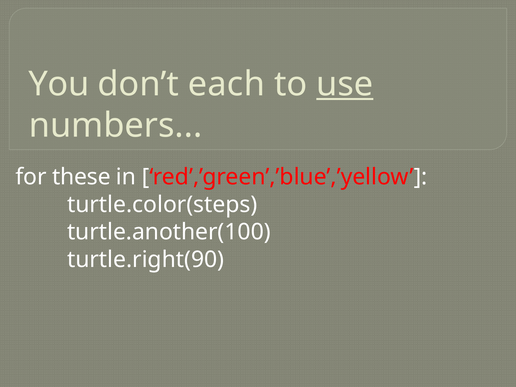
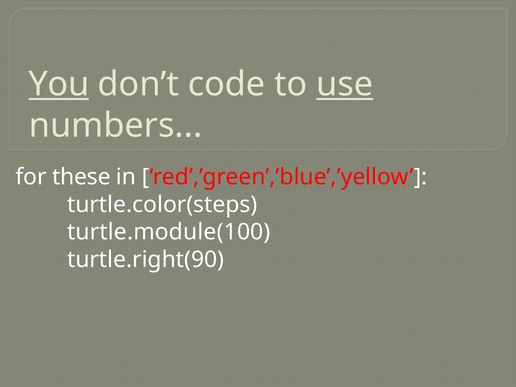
You underline: none -> present (59, 84)
each: each -> code (227, 84)
turtle.another(100: turtle.another(100 -> turtle.module(100 (169, 232)
